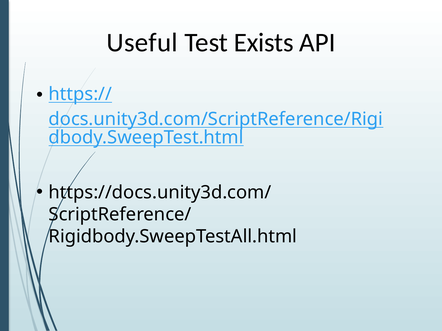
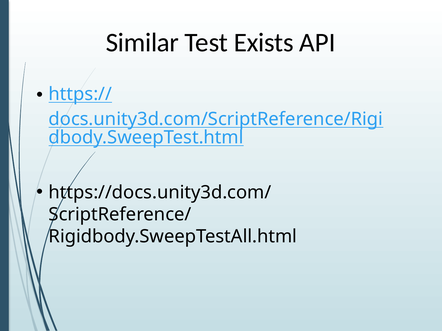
Useful: Useful -> Similar (142, 43)
